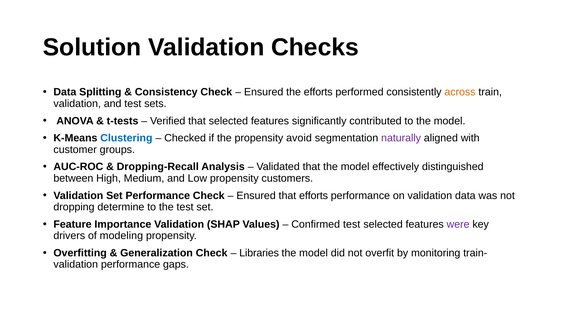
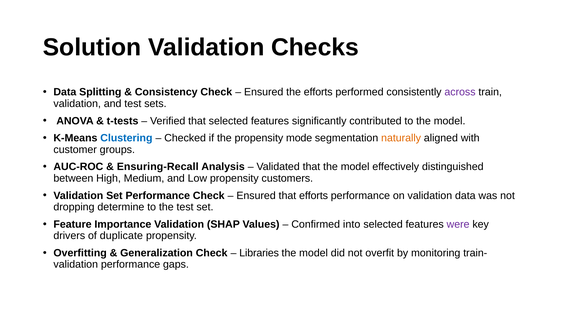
across colour: orange -> purple (460, 92)
avoid: avoid -> mode (299, 138)
naturally colour: purple -> orange (401, 138)
Dropping-Recall: Dropping-Recall -> Ensuring-Recall (158, 167)
Confirmed test: test -> into (352, 224)
modeling: modeling -> duplicate (121, 235)
